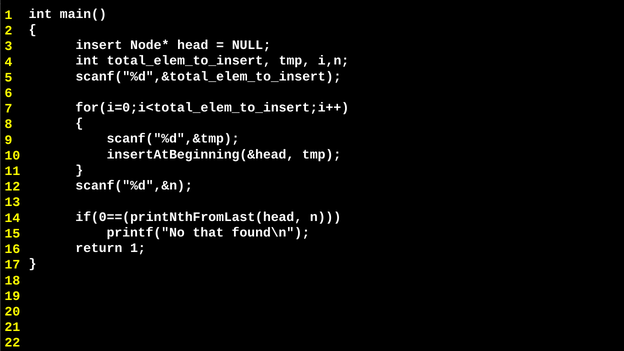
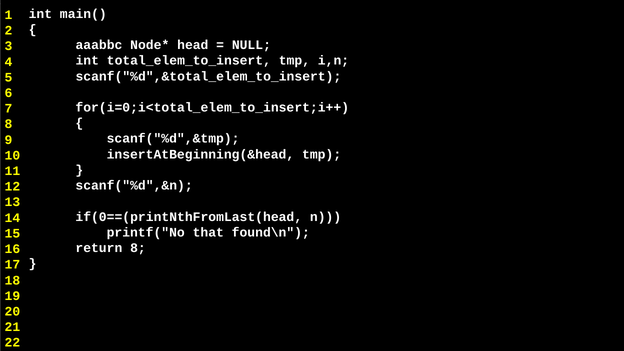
insert: insert -> aaabbc (99, 45)
return 1: 1 -> 8 (138, 248)
